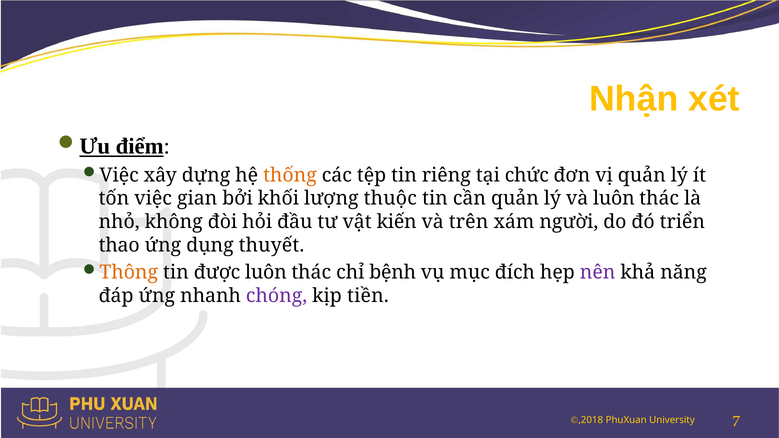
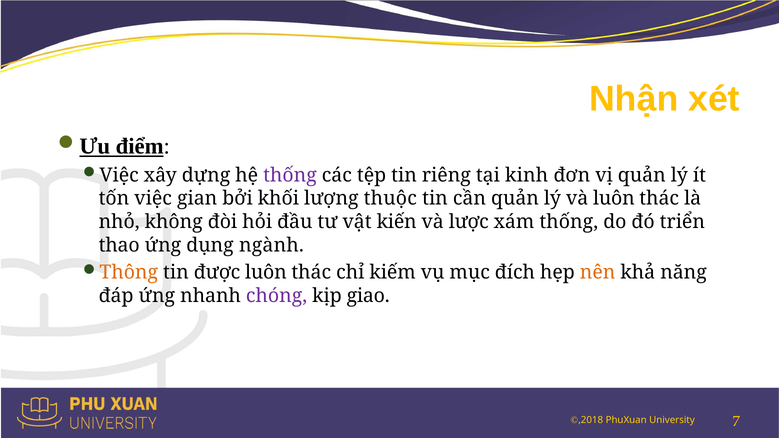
thống colour: orange -> purple (290, 175)
chức: chức -> kinh (527, 175)
trên: trên -> lược (469, 222)
xám người: người -> thống (569, 222)
thuyết: thuyết -> ngành (271, 245)
bệnh: bệnh -> kiếm (393, 273)
nên colour: purple -> orange (598, 273)
tiền: tiền -> giao (368, 296)
